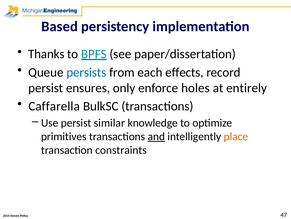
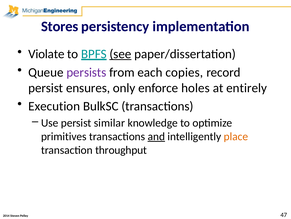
Based: Based -> Stores (60, 26)
Thanks: Thanks -> Violate (46, 54)
see underline: none -> present (120, 54)
persists colour: blue -> purple (86, 72)
effects: effects -> copies (184, 72)
Caffarella: Caffarella -> Execution (54, 106)
constraints: constraints -> throughput (121, 150)
